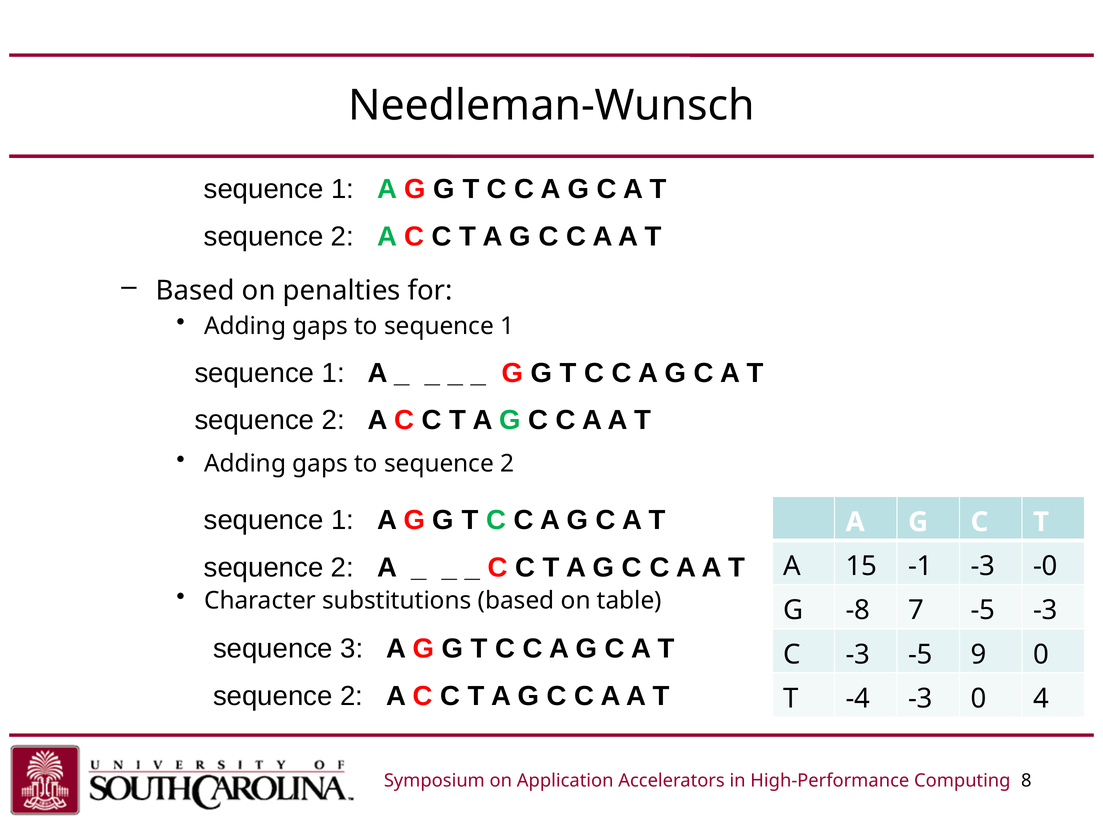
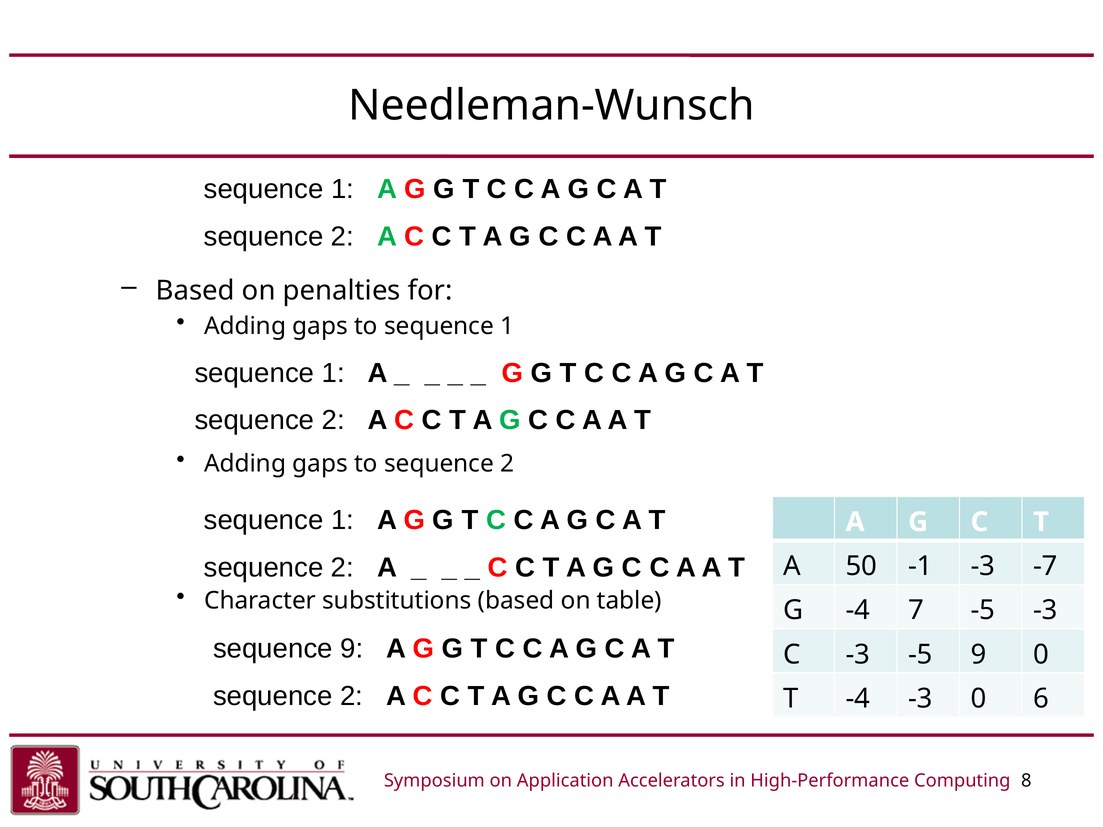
15: 15 -> 50 (861, 566)
-0: -0 -> -7 (1045, 566)
G -8: -8 -> -4 (858, 610)
sequence 3: 3 -> 9 (352, 649)
4: 4 -> 6 (1041, 699)
